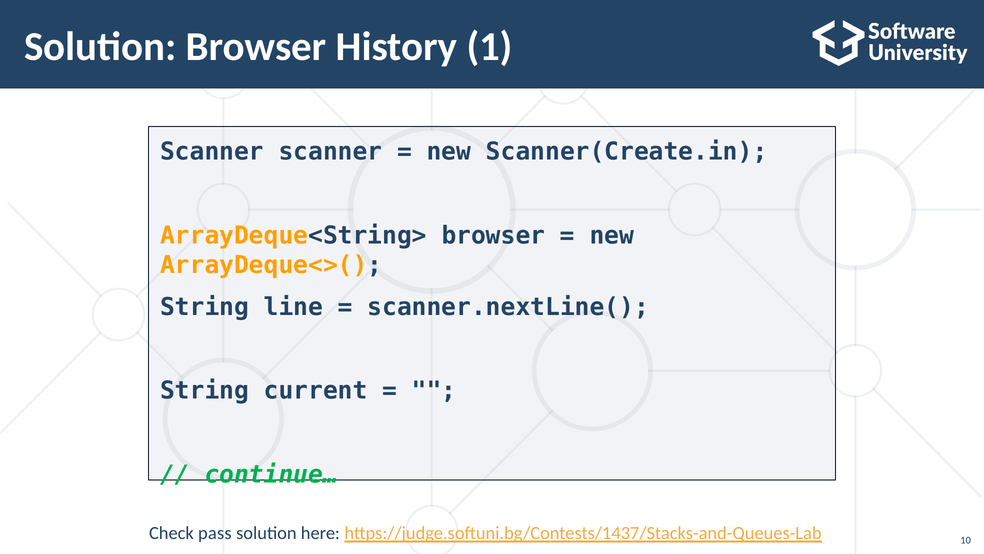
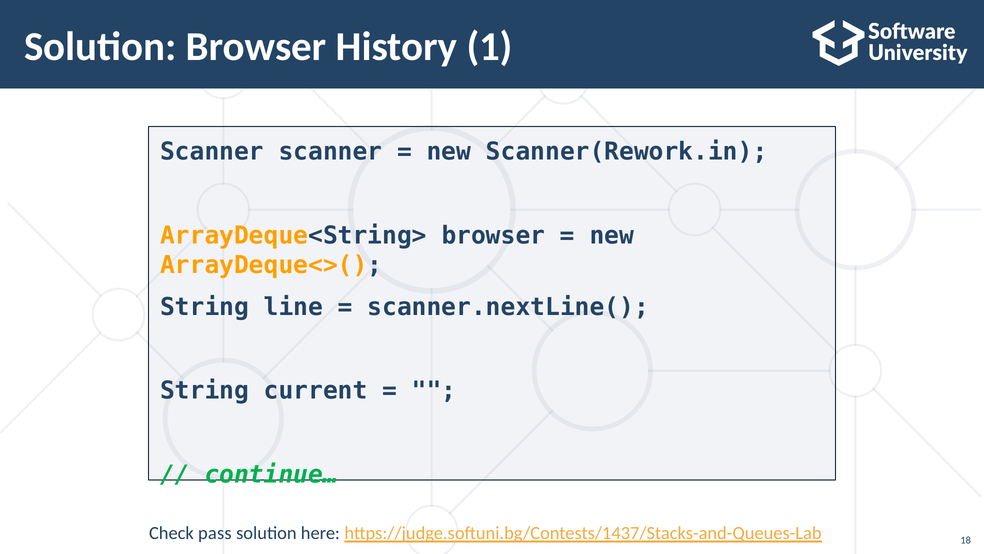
Scanner(Create.in: Scanner(Create.in -> Scanner(Rework.in (627, 152)
10: 10 -> 18 (966, 540)
